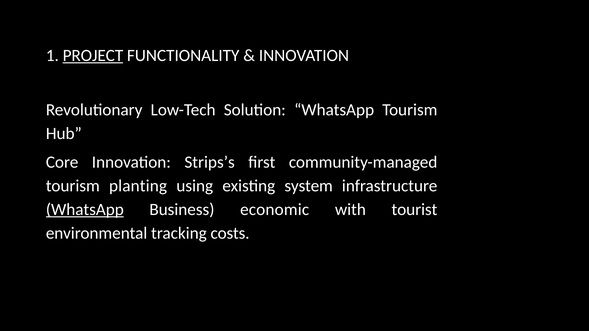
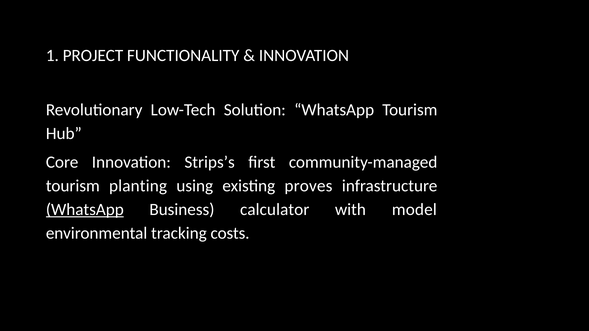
PROJECT underline: present -> none (93, 56)
system: system -> proves (308, 186)
economic: economic -> calculator (275, 210)
tourist: tourist -> model (414, 210)
